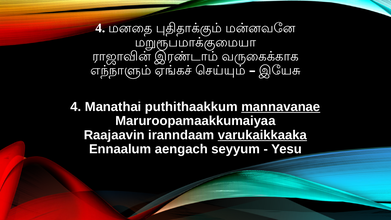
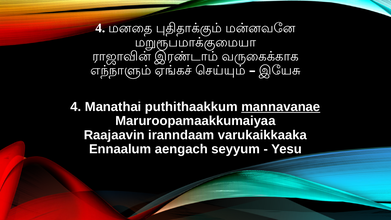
varukaikkaaka underline: present -> none (262, 135)
